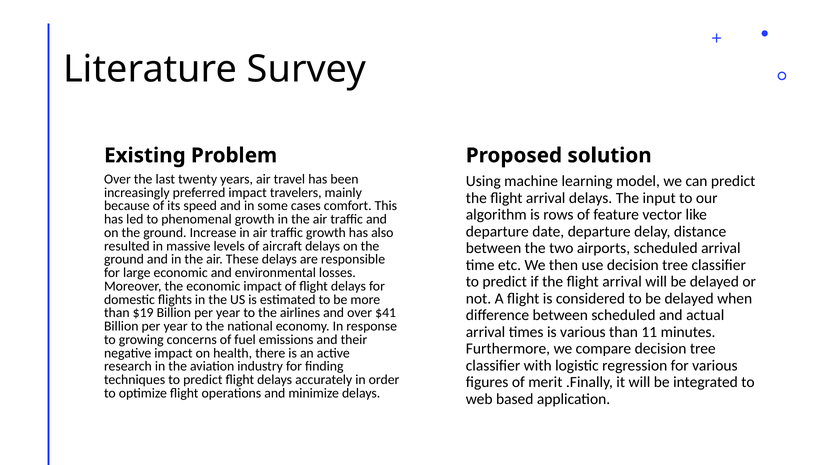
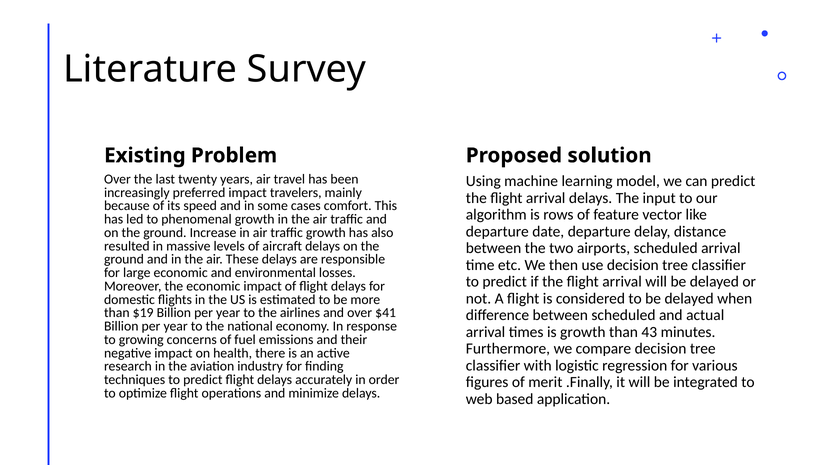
is various: various -> growth (583, 332)
11: 11 -> 43 (649, 332)
